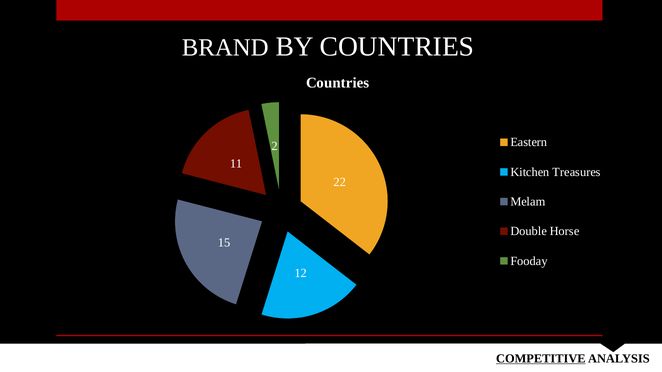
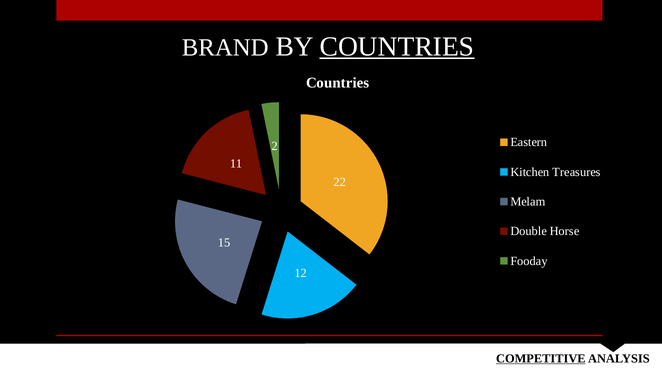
COUNTRIES underline: none -> present (397, 47)
